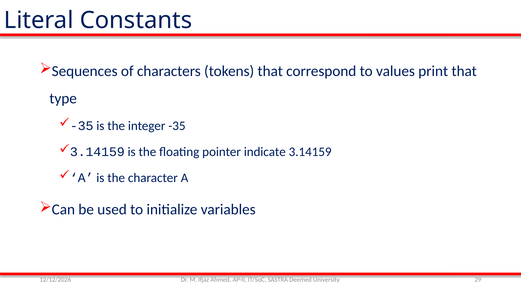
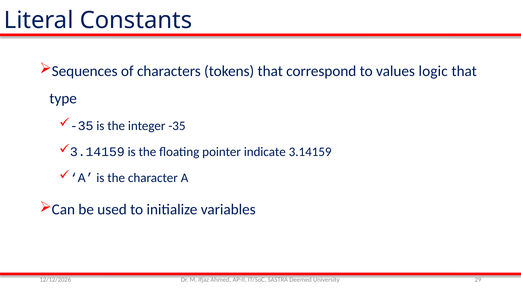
print: print -> logic (433, 71)
